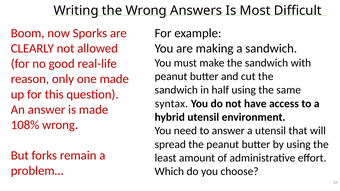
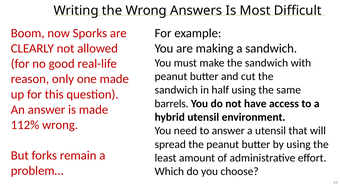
syntax: syntax -> barrels (172, 104)
108%: 108% -> 112% (25, 125)
